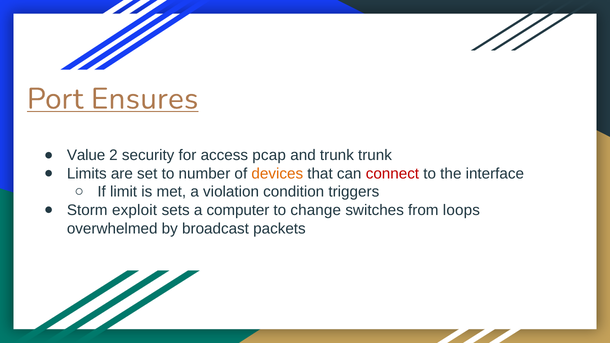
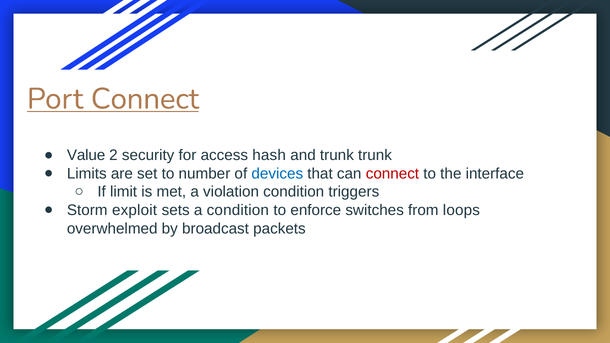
Port Ensures: Ensures -> Connect (145, 99)
pcap: pcap -> hash (269, 155)
devices colour: orange -> blue (277, 174)
a computer: computer -> condition (238, 210)
change: change -> enforce (316, 210)
